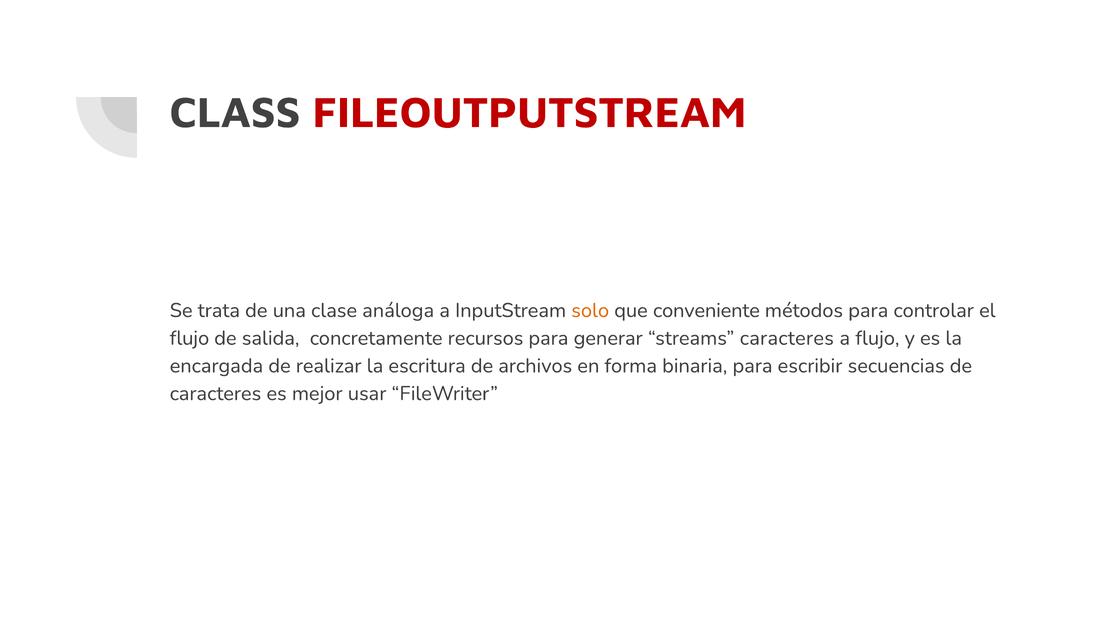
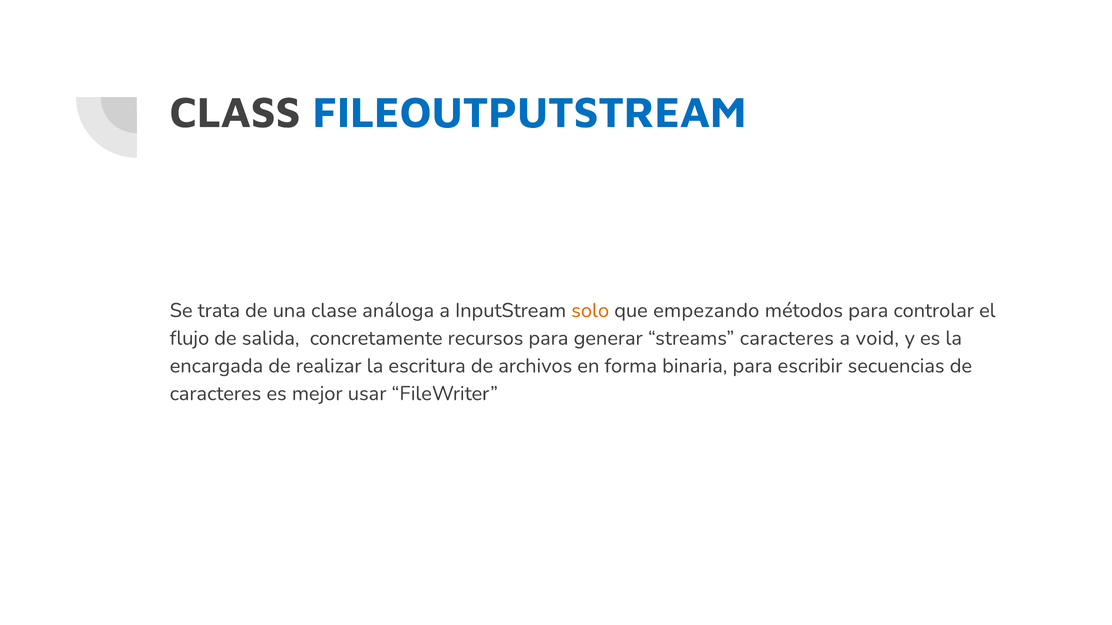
FILEOUTPUTSTREAM colour: red -> blue (529, 113)
conveniente: conveniente -> empezando (706, 311)
a flujo: flujo -> void (877, 338)
